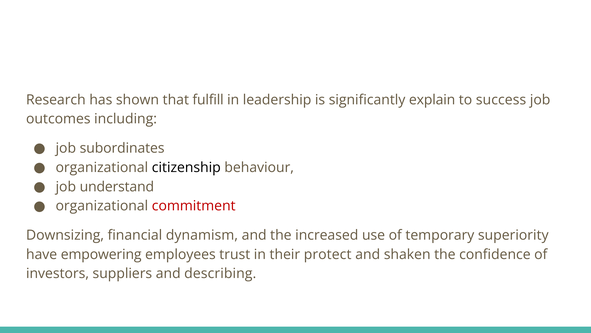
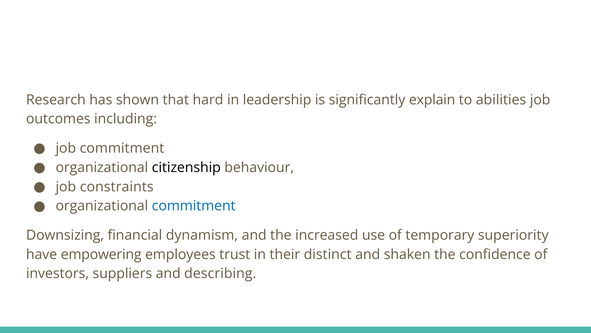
fulfill: fulfill -> hard (208, 100)
success: success -> abilities (501, 100)
job subordinates: subordinates -> commitment (122, 148)
understand: understand -> constraints (117, 186)
commitment colour: red -> blue (194, 206)
protect: protect -> distinct (328, 254)
